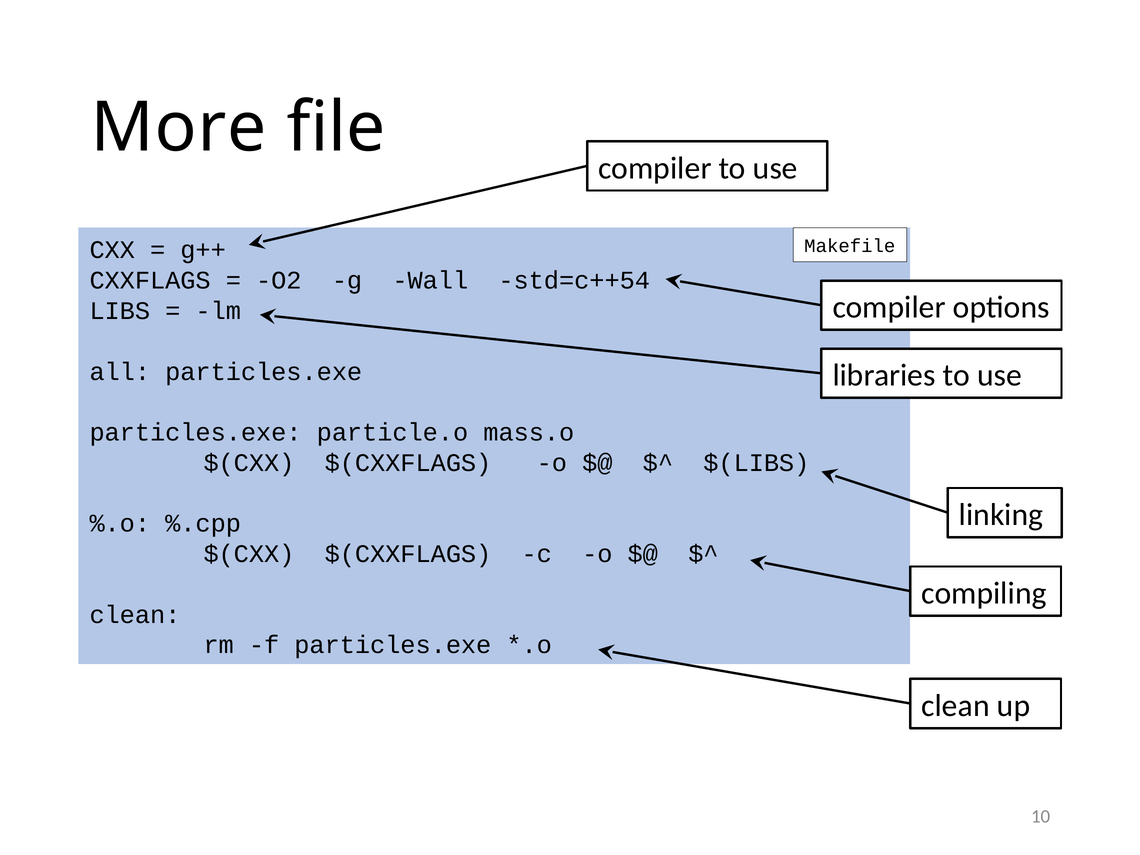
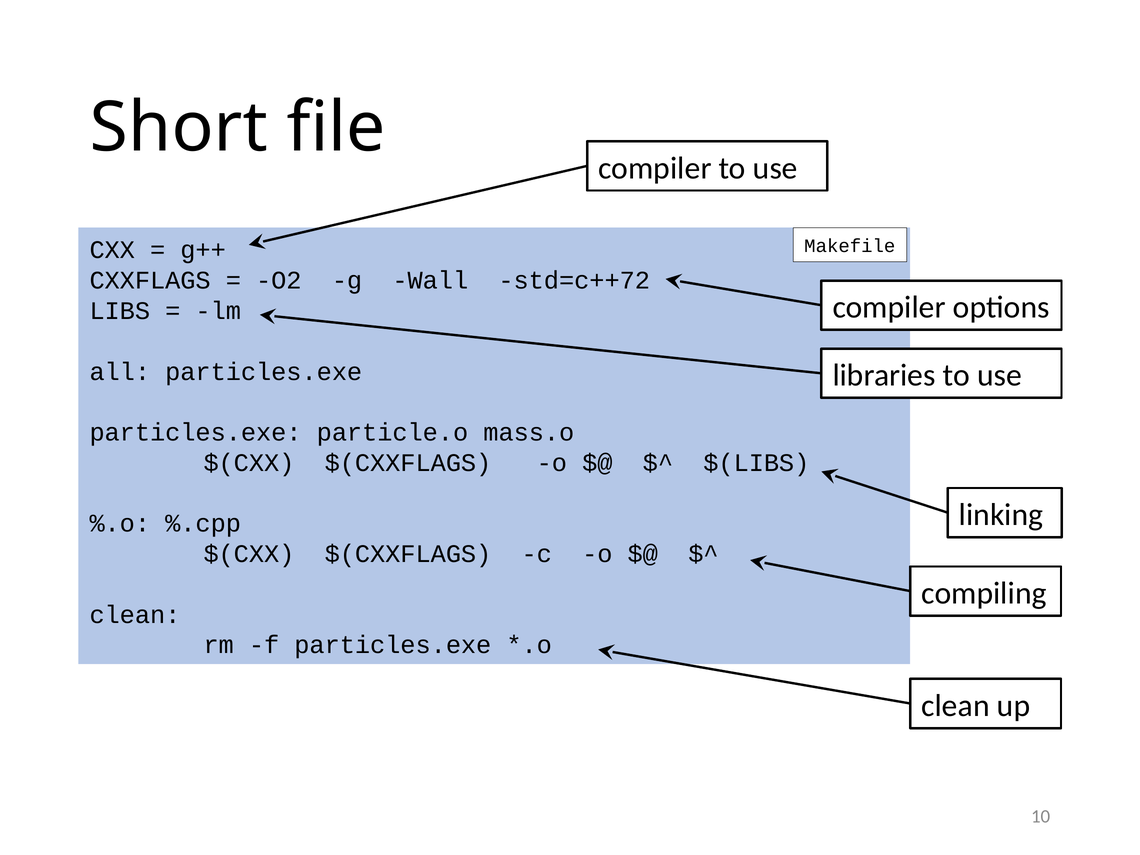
More: More -> Short (179, 128)
std=c++54: std=c++54 -> std=c++72 (574, 281)
